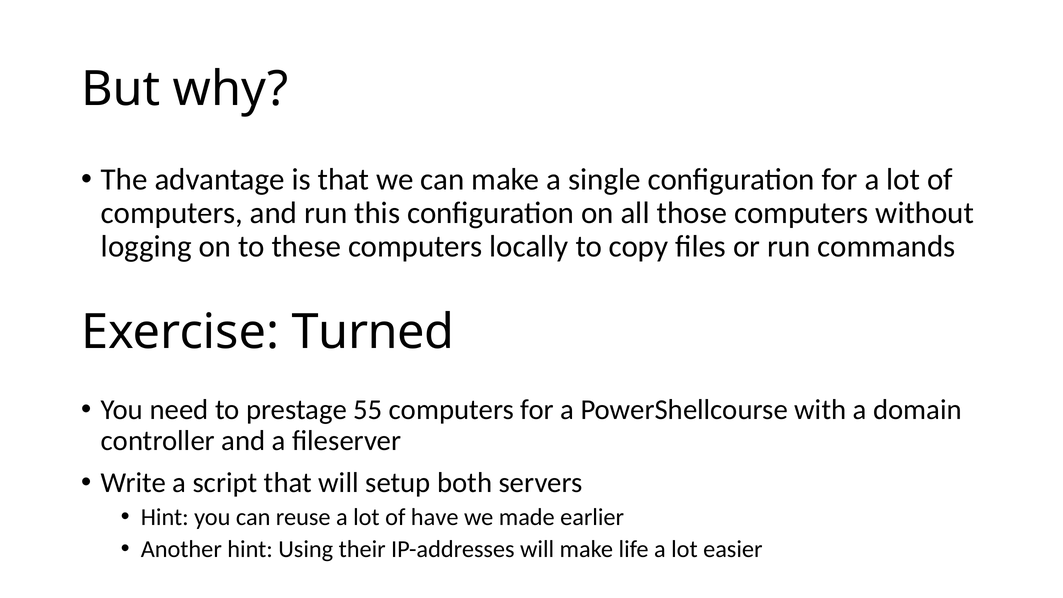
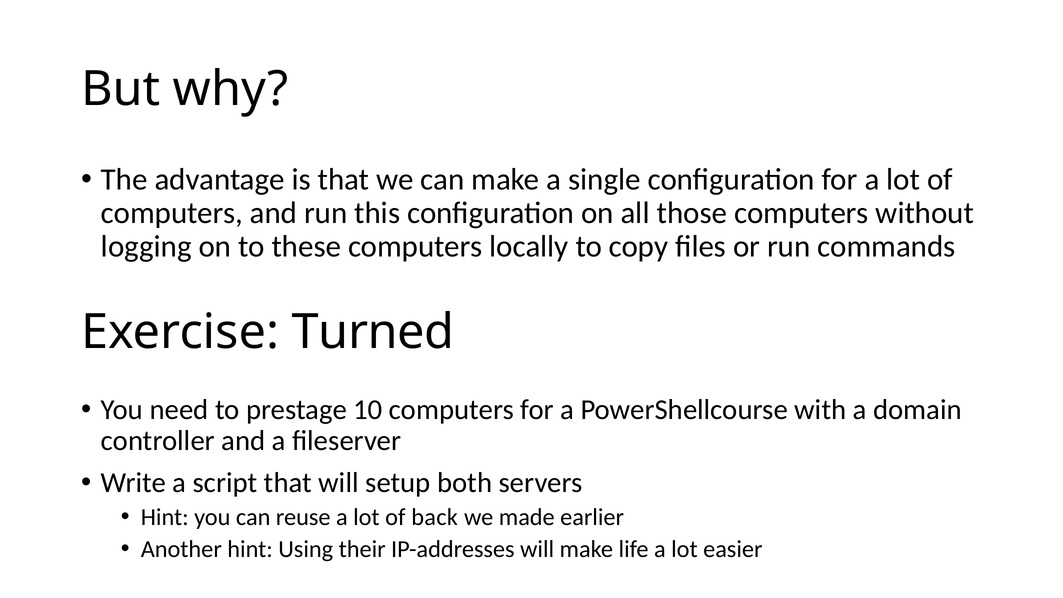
55: 55 -> 10 (368, 410)
have: have -> back (435, 517)
